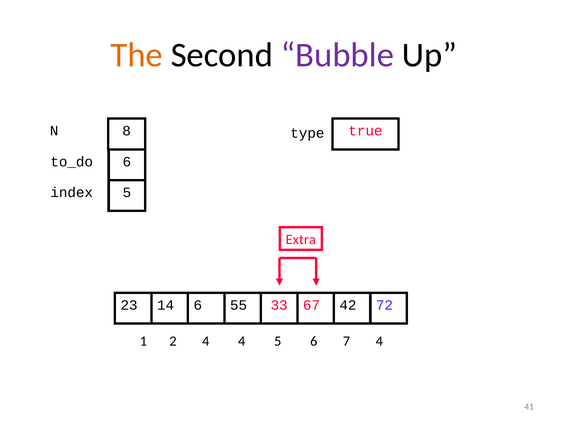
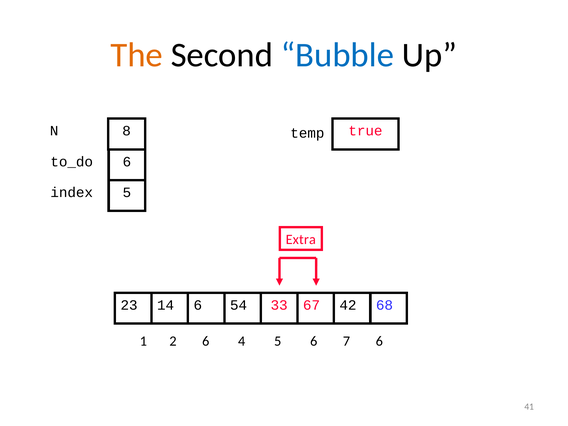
Bubble colour: purple -> blue (337, 55)
type: type -> temp (307, 133)
55: 55 -> 54 (239, 305)
72: 72 -> 68 (384, 305)
2 4: 4 -> 6 (206, 341)
7 4: 4 -> 6 (379, 341)
